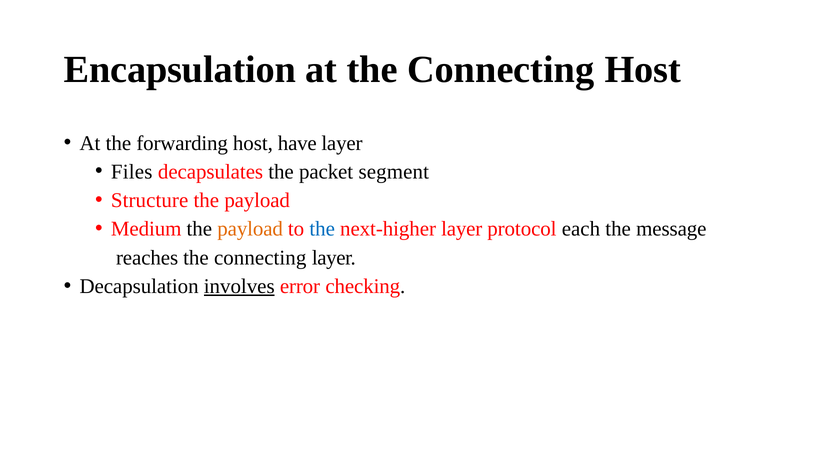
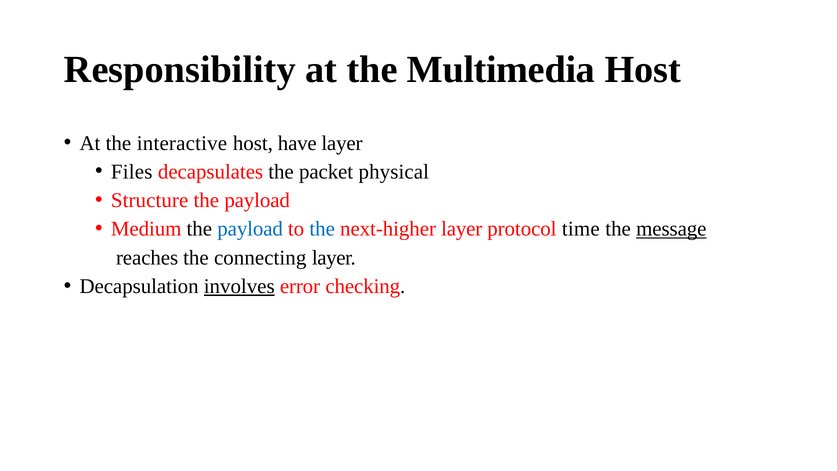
Encapsulation: Encapsulation -> Responsibility (180, 70)
at the Connecting: Connecting -> Multimedia (501, 70)
forwarding: forwarding -> interactive (182, 143)
segment: segment -> physical (394, 172)
payload colour: orange -> blue (250, 229)
each: each -> time (581, 229)
message underline: none -> present (671, 229)
